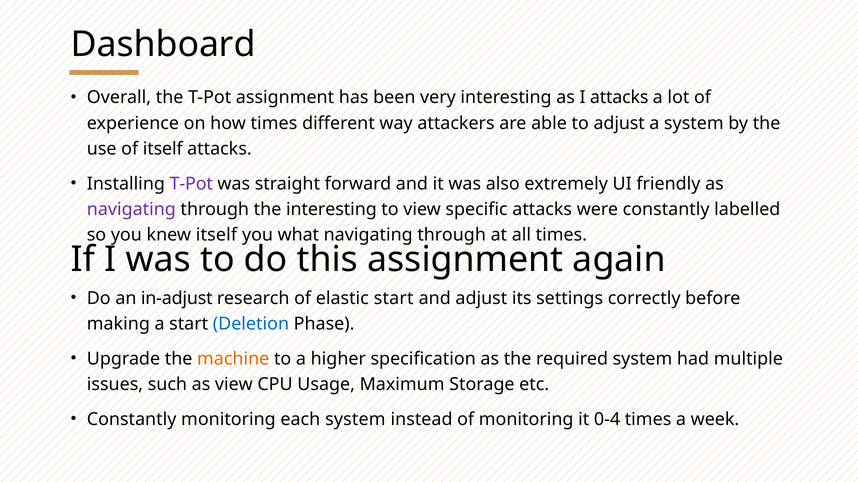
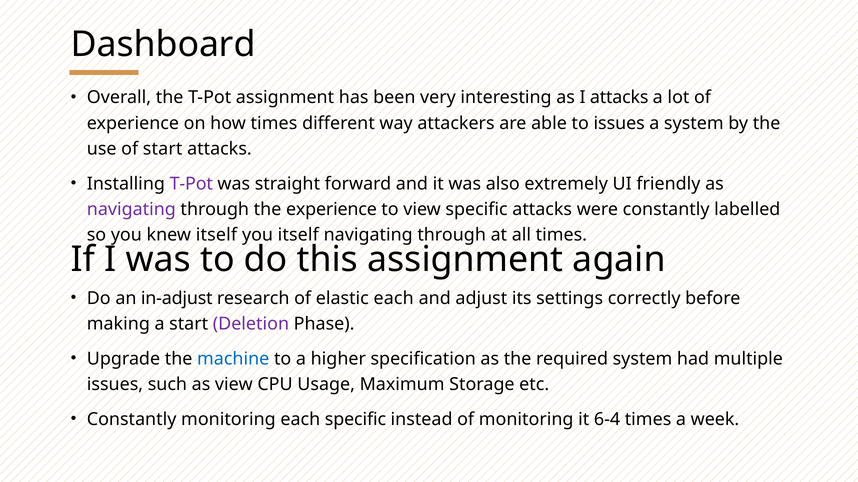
to adjust: adjust -> issues (619, 123)
of itself: itself -> start (163, 149)
the interesting: interesting -> experience (331, 210)
you what: what -> itself (298, 235)
elastic start: start -> each (394, 299)
Deletion colour: blue -> purple (251, 324)
machine colour: orange -> blue (233, 359)
each system: system -> specific (356, 420)
0-4: 0-4 -> 6-4 (607, 420)
